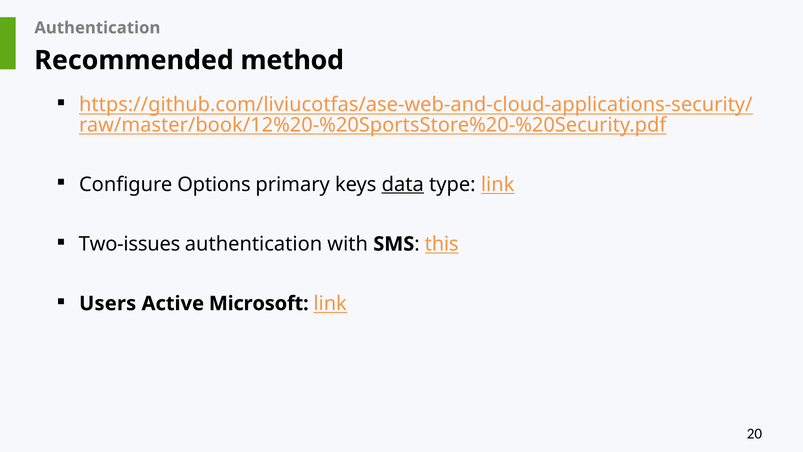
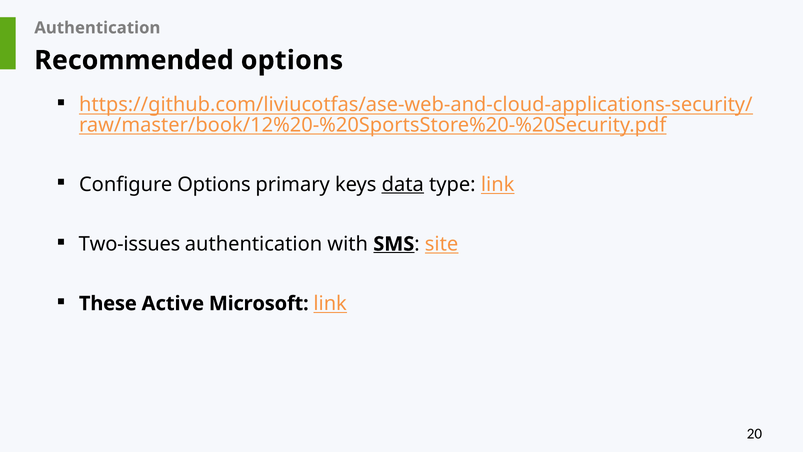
Recommended method: method -> options (292, 60)
SMS underline: none -> present (394, 244)
this: this -> site (442, 244)
Users: Users -> These (108, 303)
